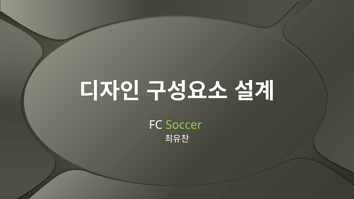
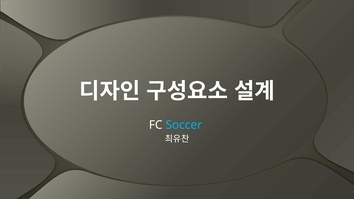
Soccer colour: light green -> light blue (184, 125)
